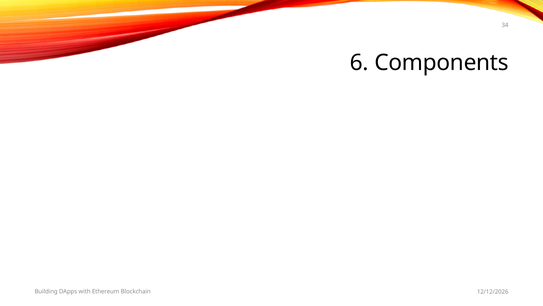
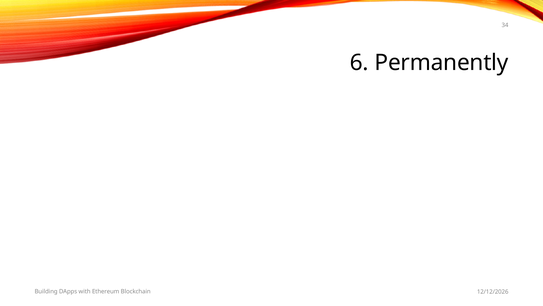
Components: Components -> Permanently (442, 63)
